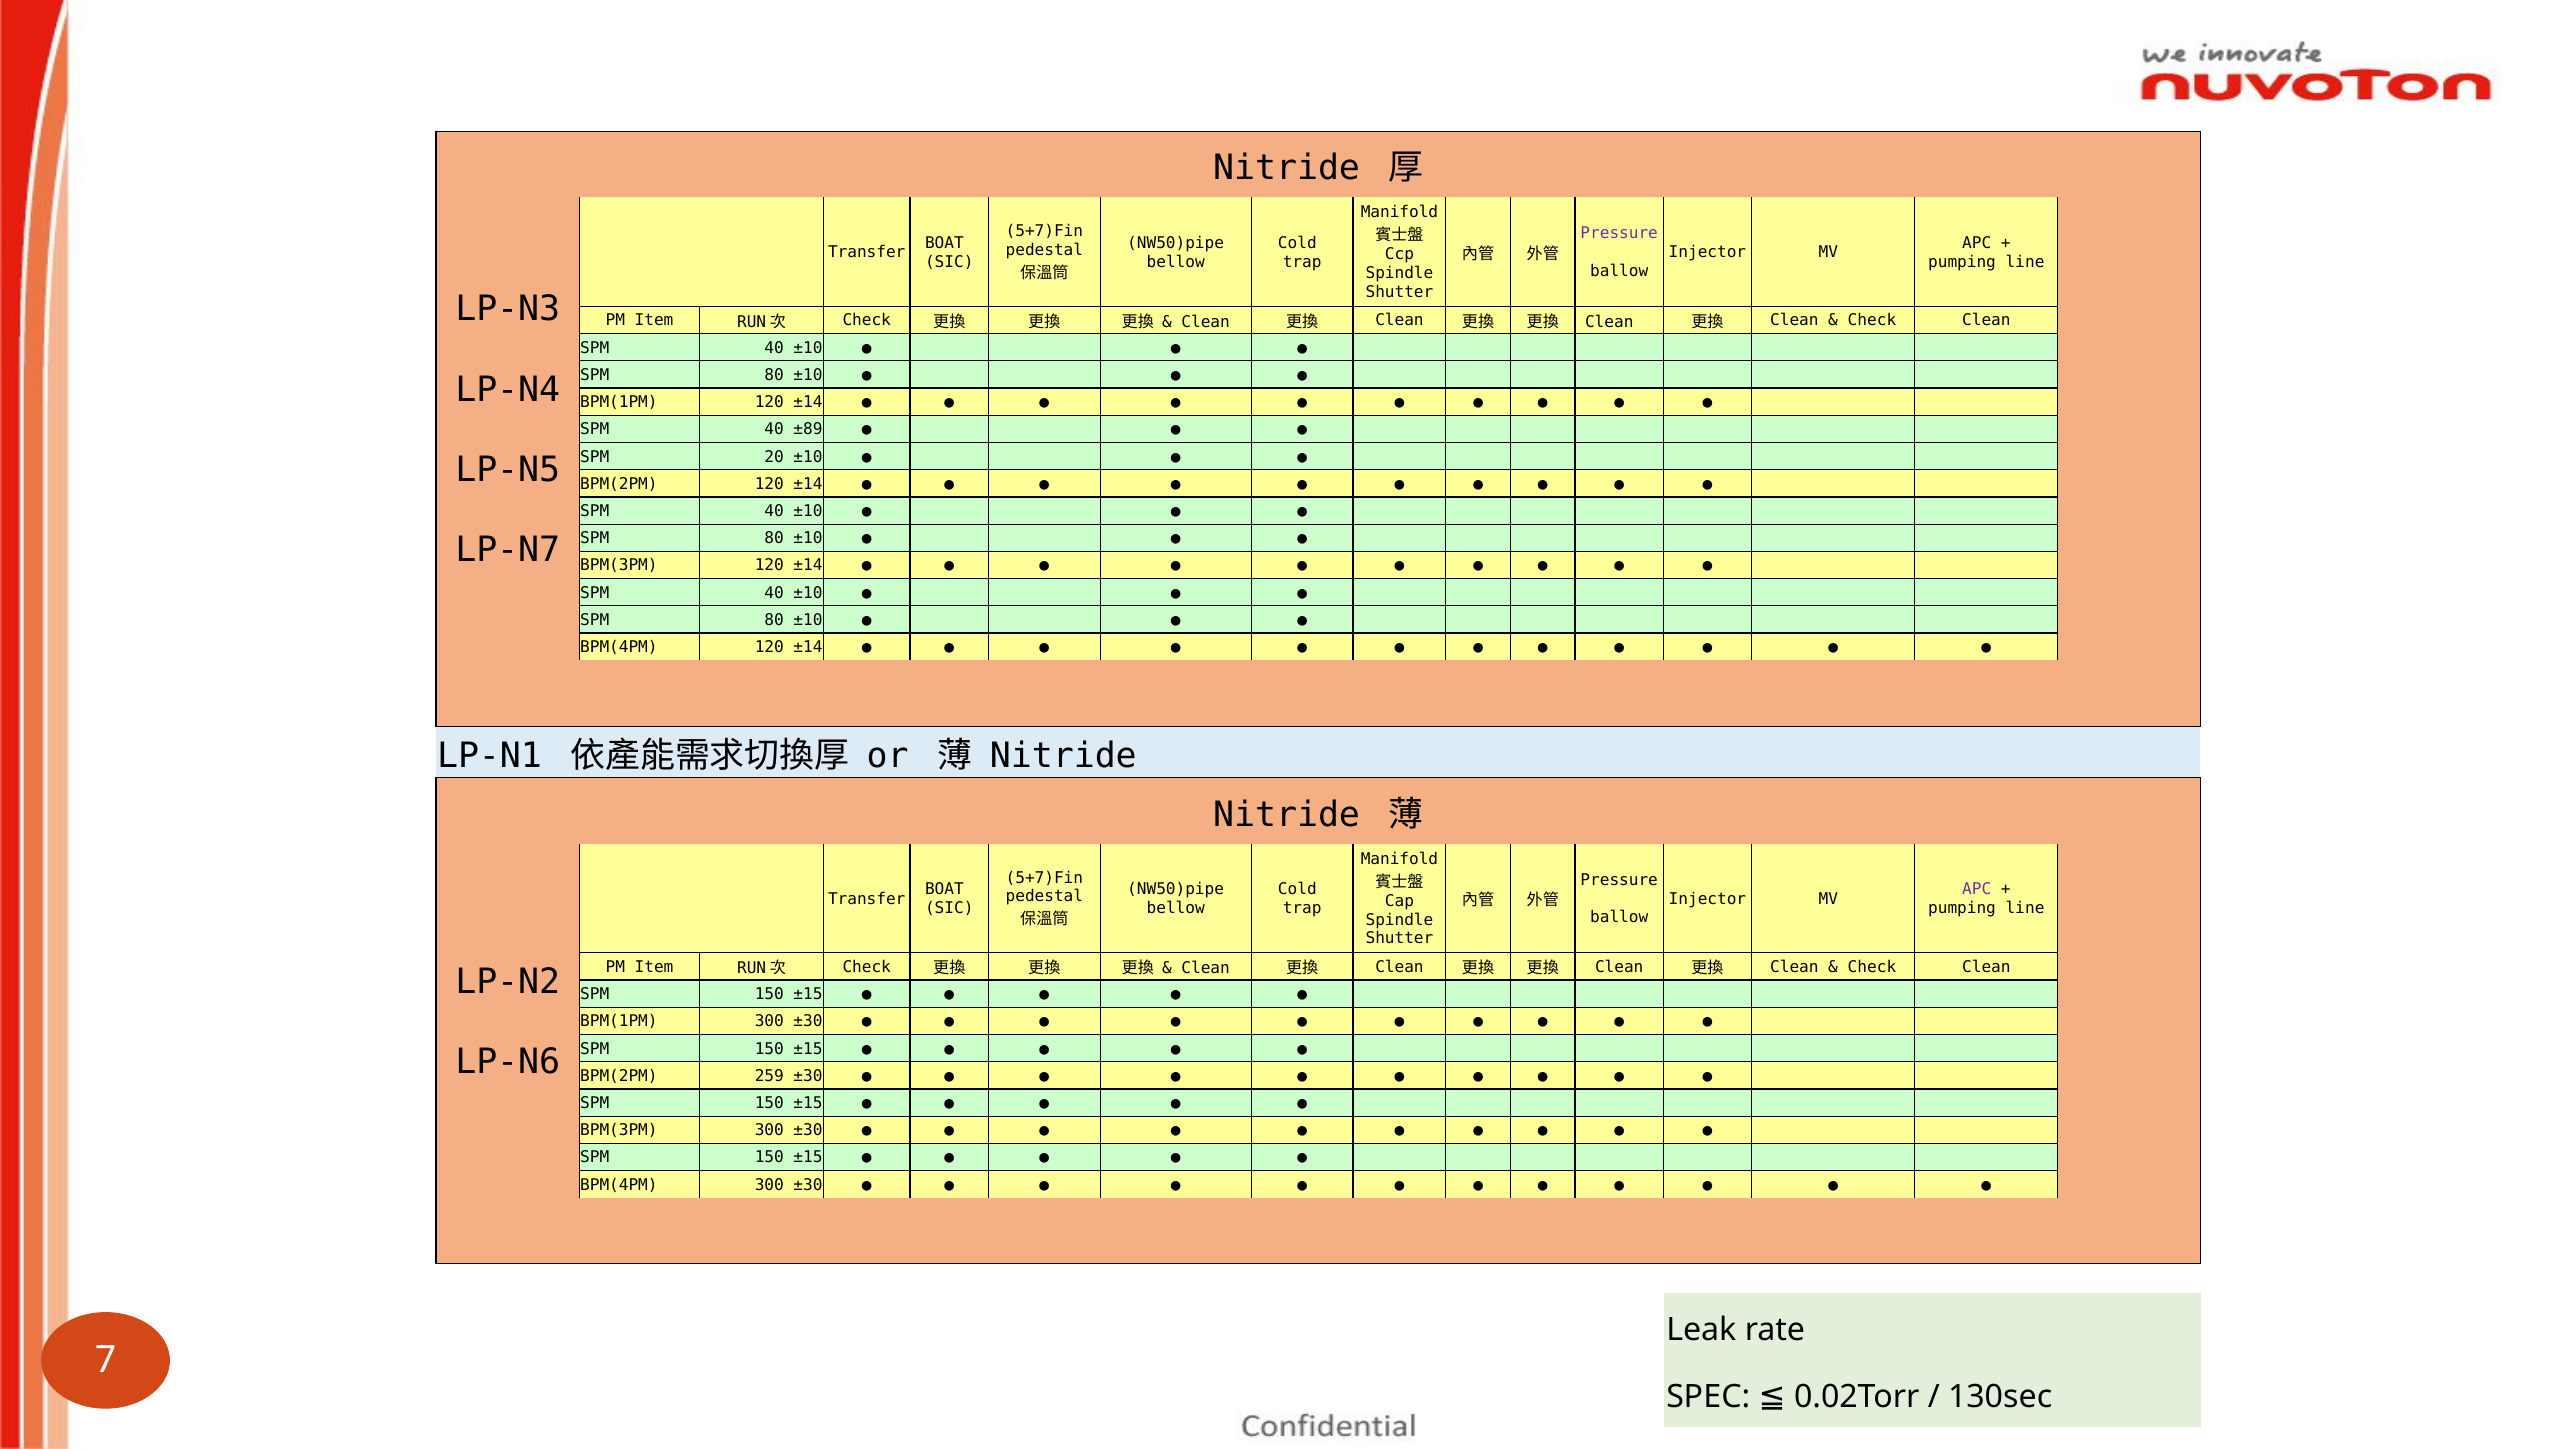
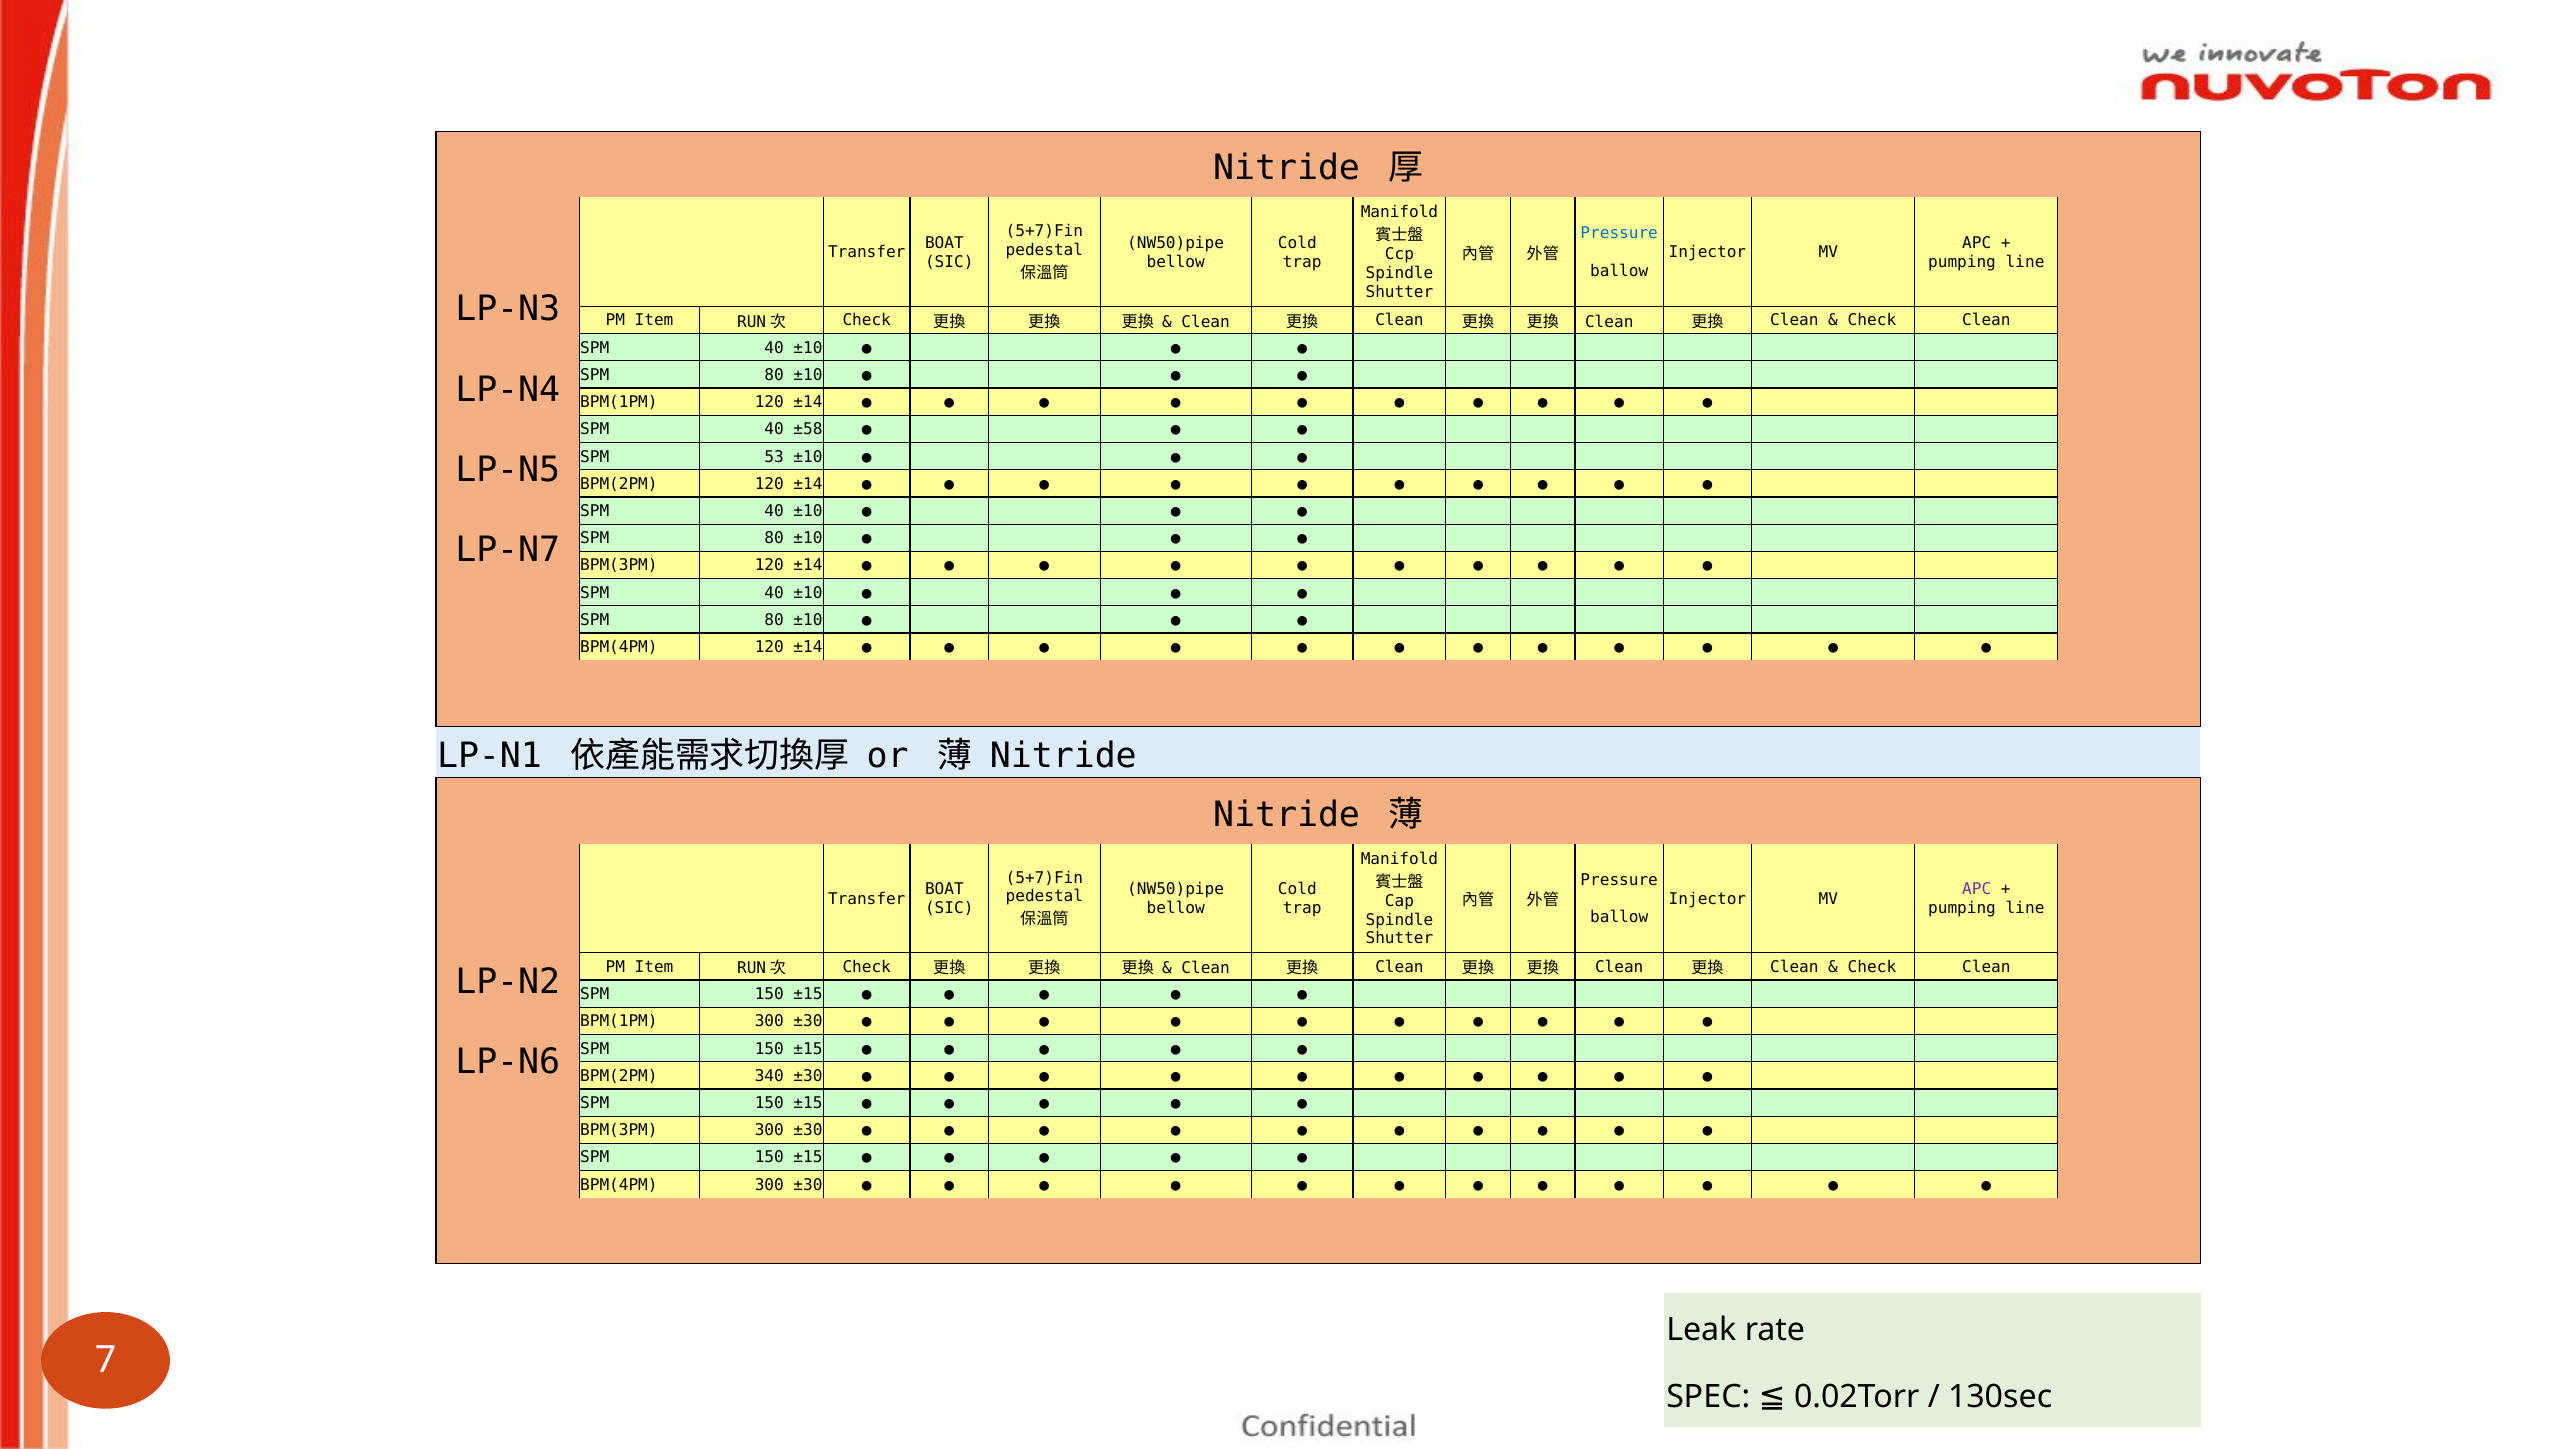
Pressure colour: purple -> blue (1619, 234)
±89: ±89 -> ±58 (808, 429)
20: 20 -> 53 (774, 457)
259: 259 -> 340 (769, 1076)
